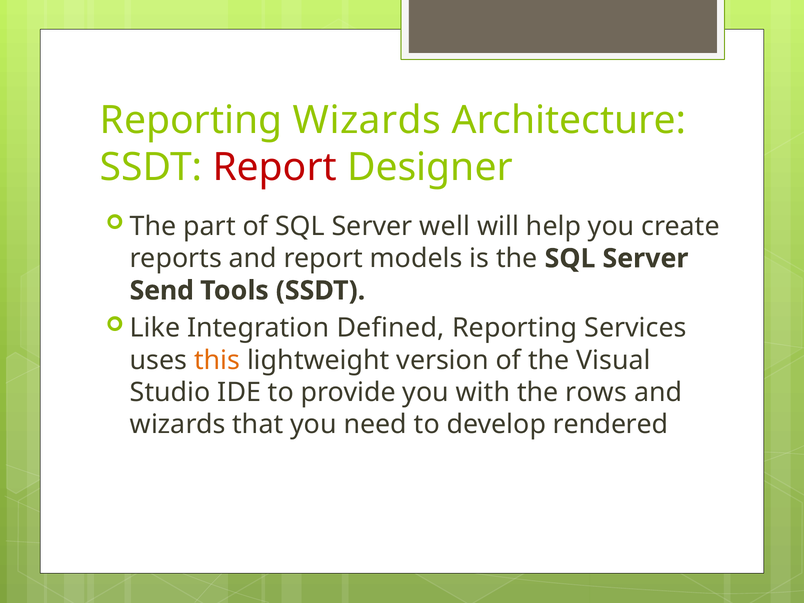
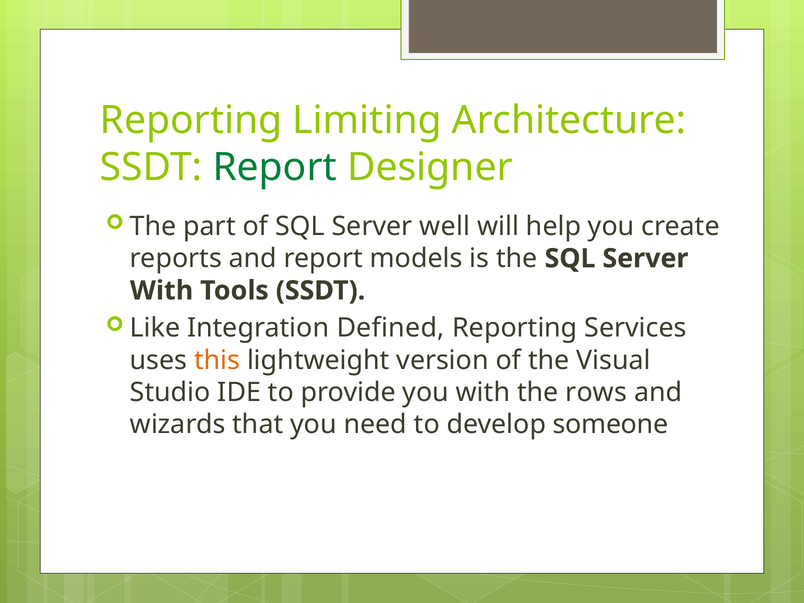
Reporting Wizards: Wizards -> Limiting (367, 121)
Report colour: red -> green (275, 167)
Send: Send -> With (162, 291)
rendered: rendered -> someone (611, 425)
